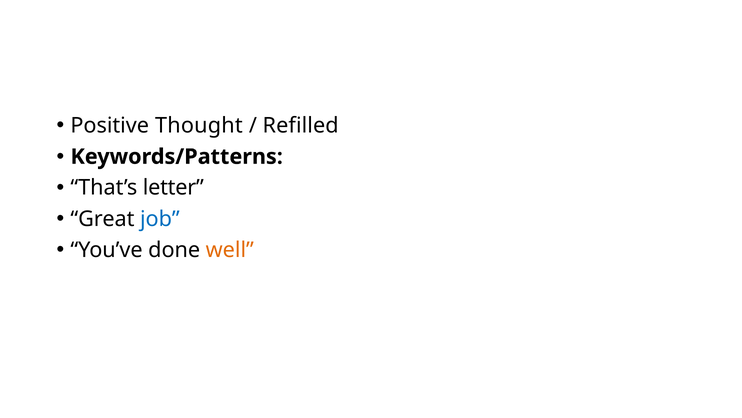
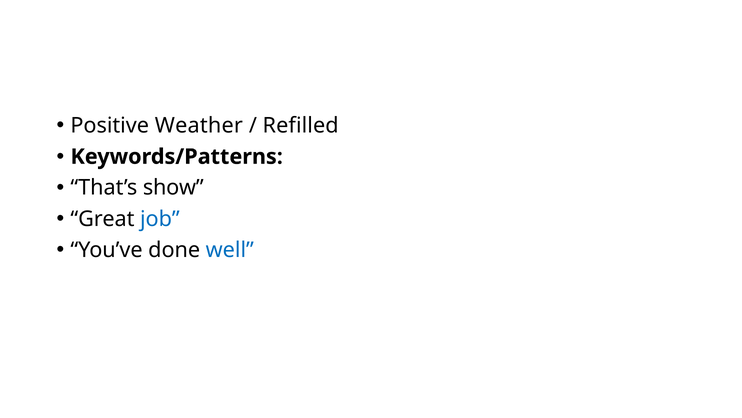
Thought: Thought -> Weather (199, 125)
letter: letter -> show (173, 188)
well colour: orange -> blue (230, 250)
